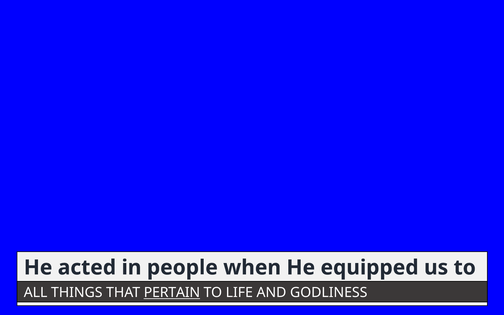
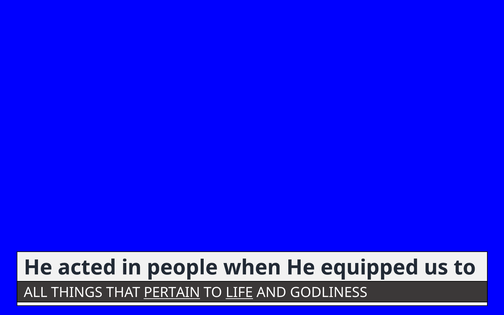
LIFE underline: none -> present (239, 293)
